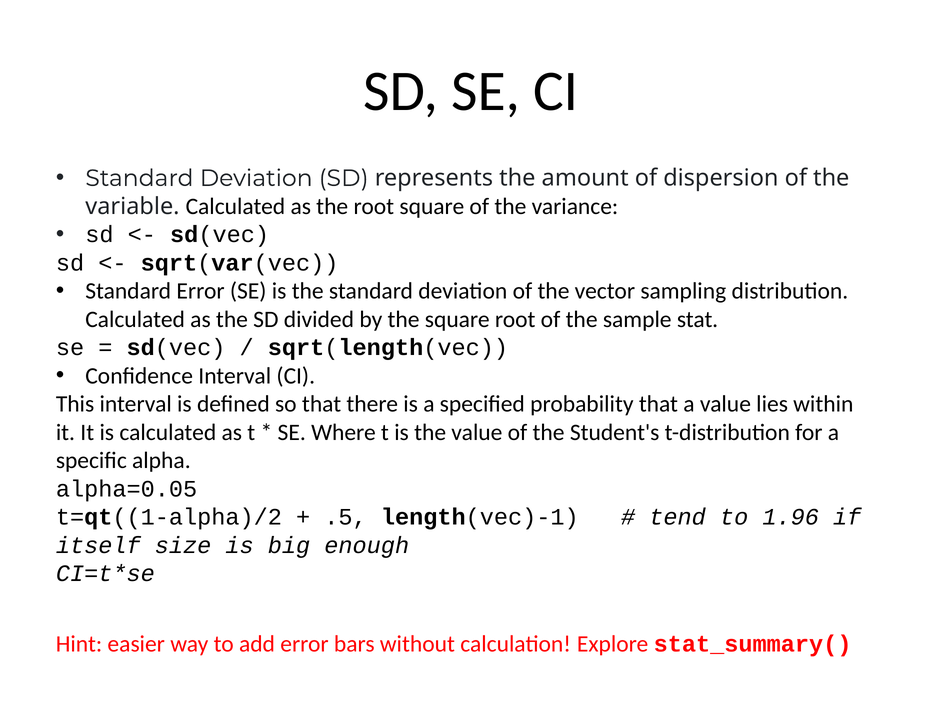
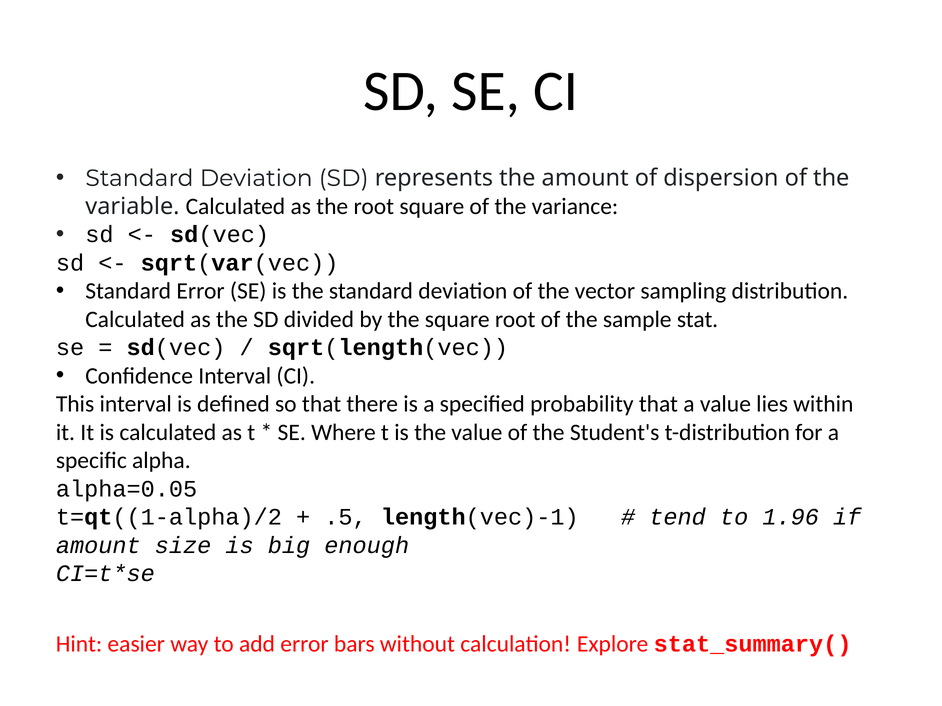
itself: itself -> amount (98, 546)
